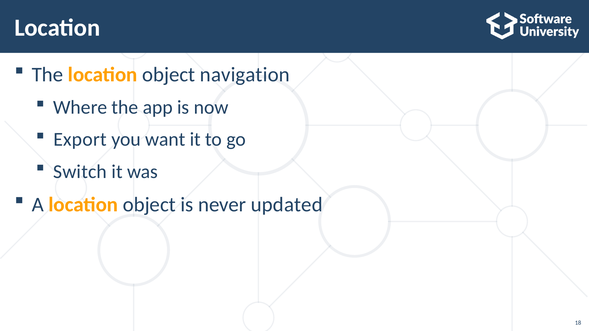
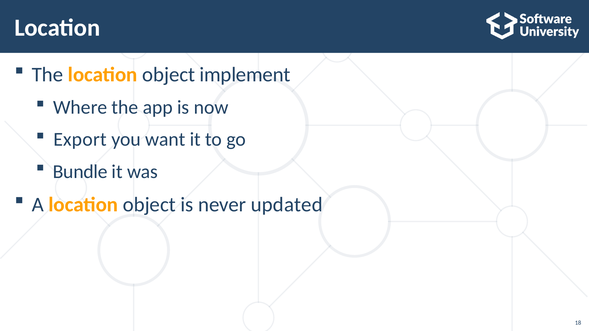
navigation: navigation -> implement (245, 75)
Switch: Switch -> Bundle (80, 172)
